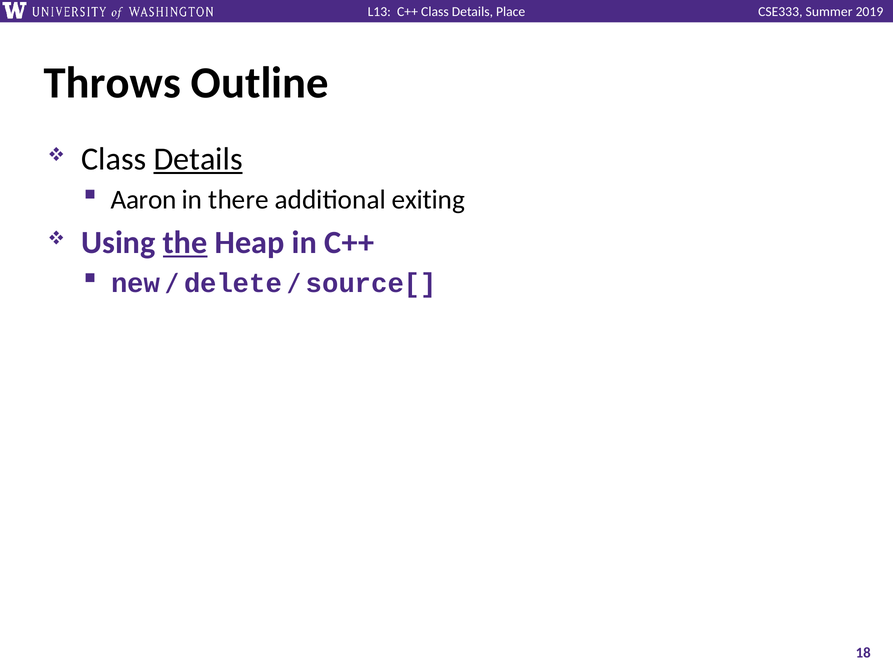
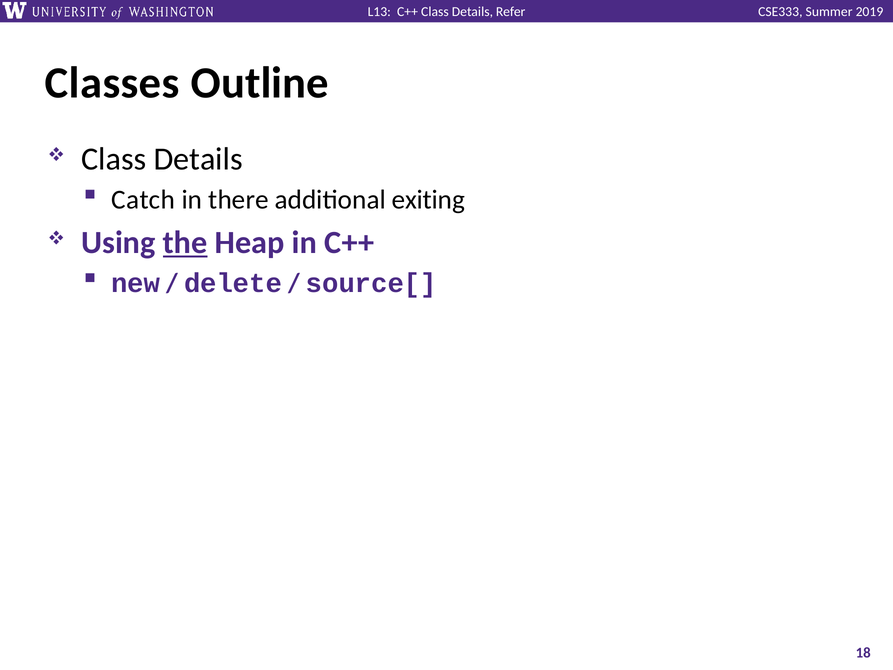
Place: Place -> Refer (511, 12)
Throws: Throws -> Classes (112, 83)
Details underline: present -> none (198, 159)
Aaron: Aaron -> Catch (143, 200)
